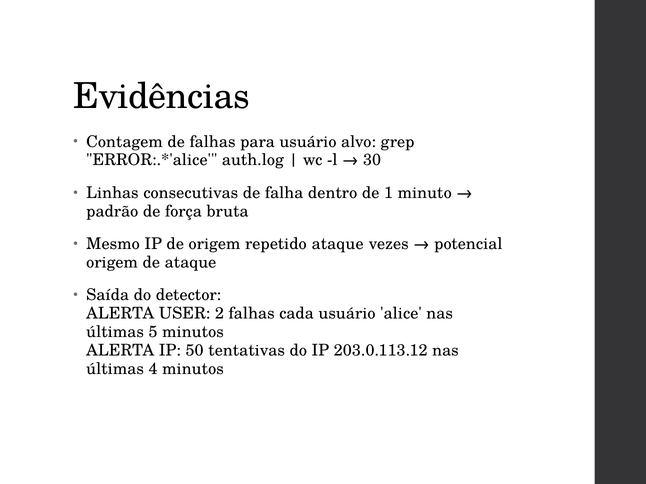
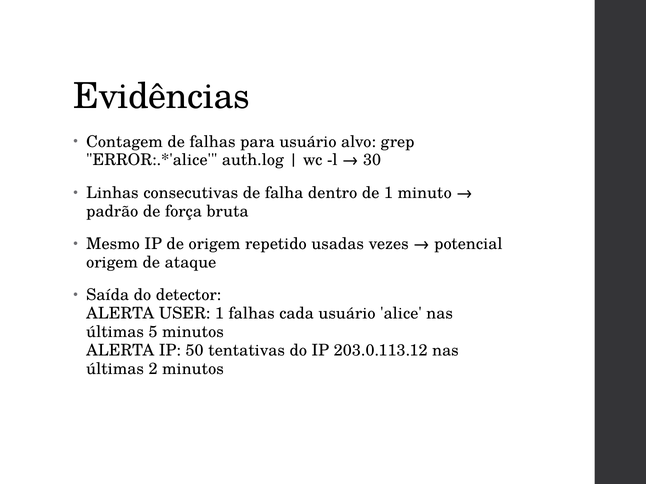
repetido ataque: ataque -> usadas (338, 244)
USER 2: 2 -> 1 (219, 314)
4: 4 -> 2 (153, 369)
